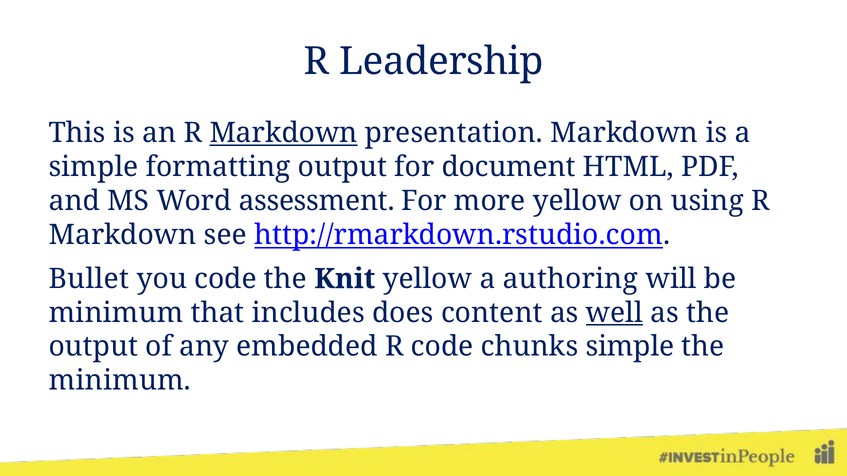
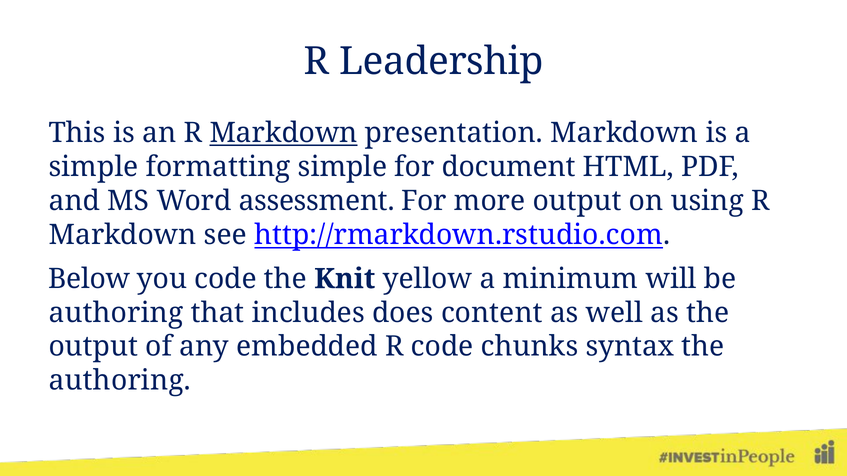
formatting output: output -> simple (343, 167)
more yellow: yellow -> output (577, 201)
Bullet: Bullet -> Below (89, 279)
authoring: authoring -> minimum (570, 279)
minimum: minimum -> authoring (116, 313)
well underline: present -> none (614, 313)
chunks simple: simple -> syntax (630, 347)
minimum: minimum -> authoring (120, 381)
